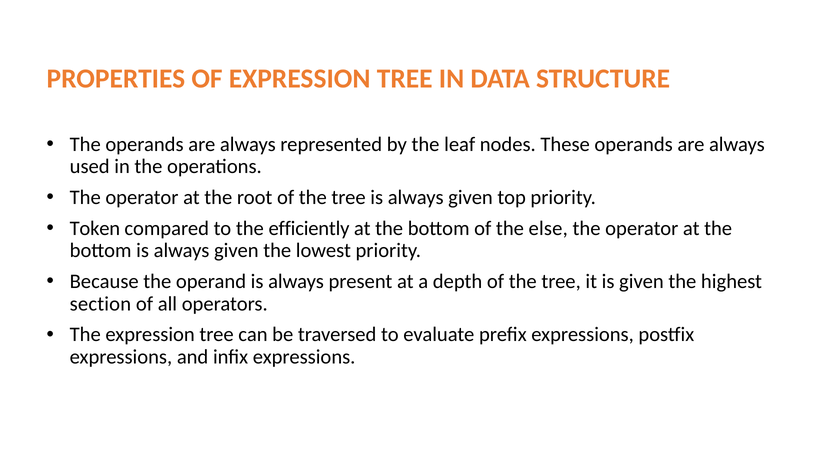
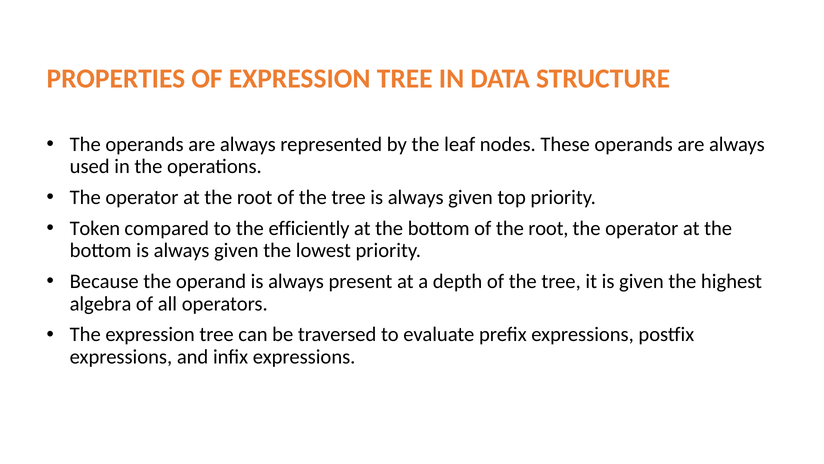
of the else: else -> root (548, 228)
section: section -> algebra (101, 303)
